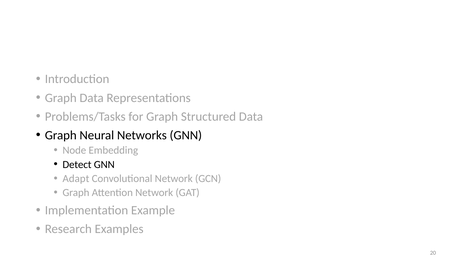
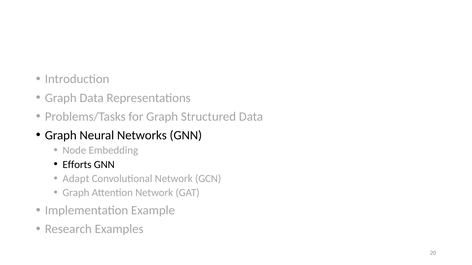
Detect: Detect -> Efforts (77, 165)
